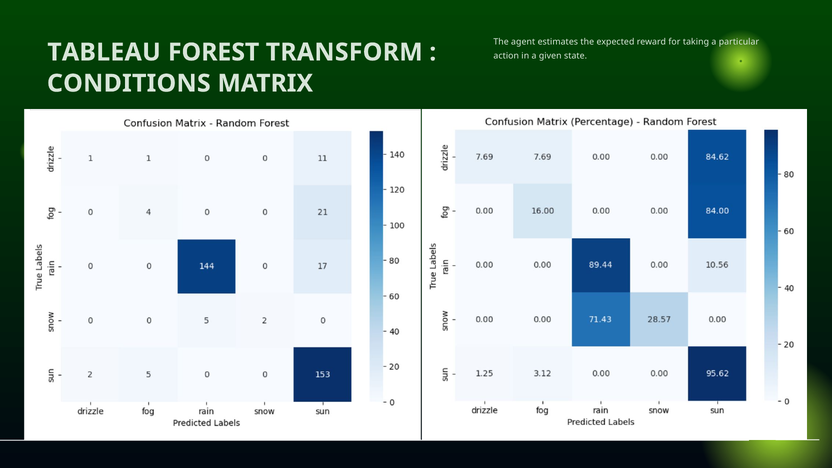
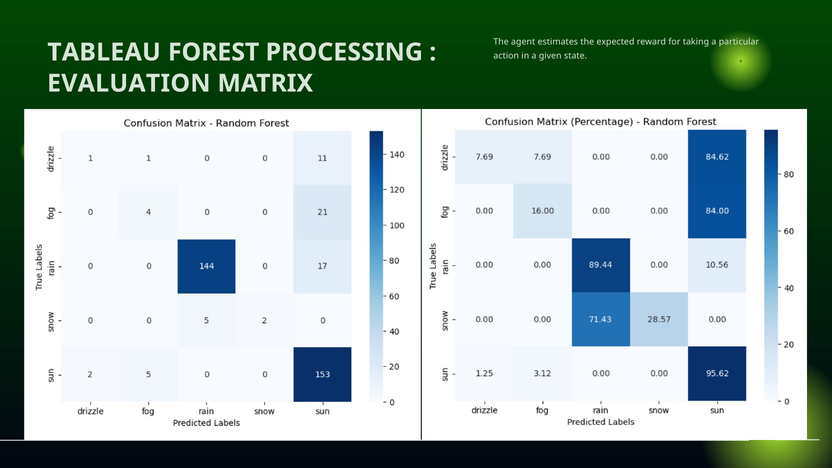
TRANSFORM: TRANSFORM -> PROCESSING (344, 52)
CONDITIONS: CONDITIONS -> EVALUATION (129, 83)
